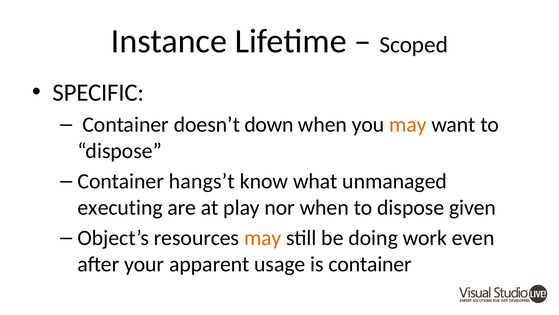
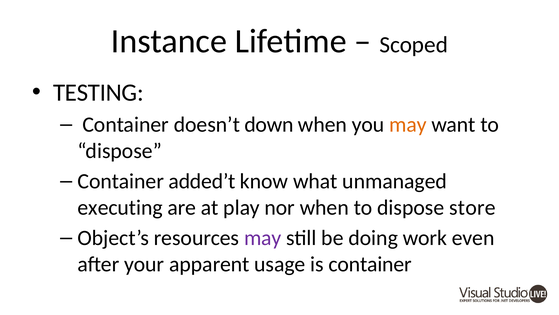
SPECIFIC: SPECIFIC -> TESTING (98, 92)
hangs’t: hangs’t -> added’t (202, 181)
given: given -> store (472, 207)
may colour: orange -> purple (263, 238)
